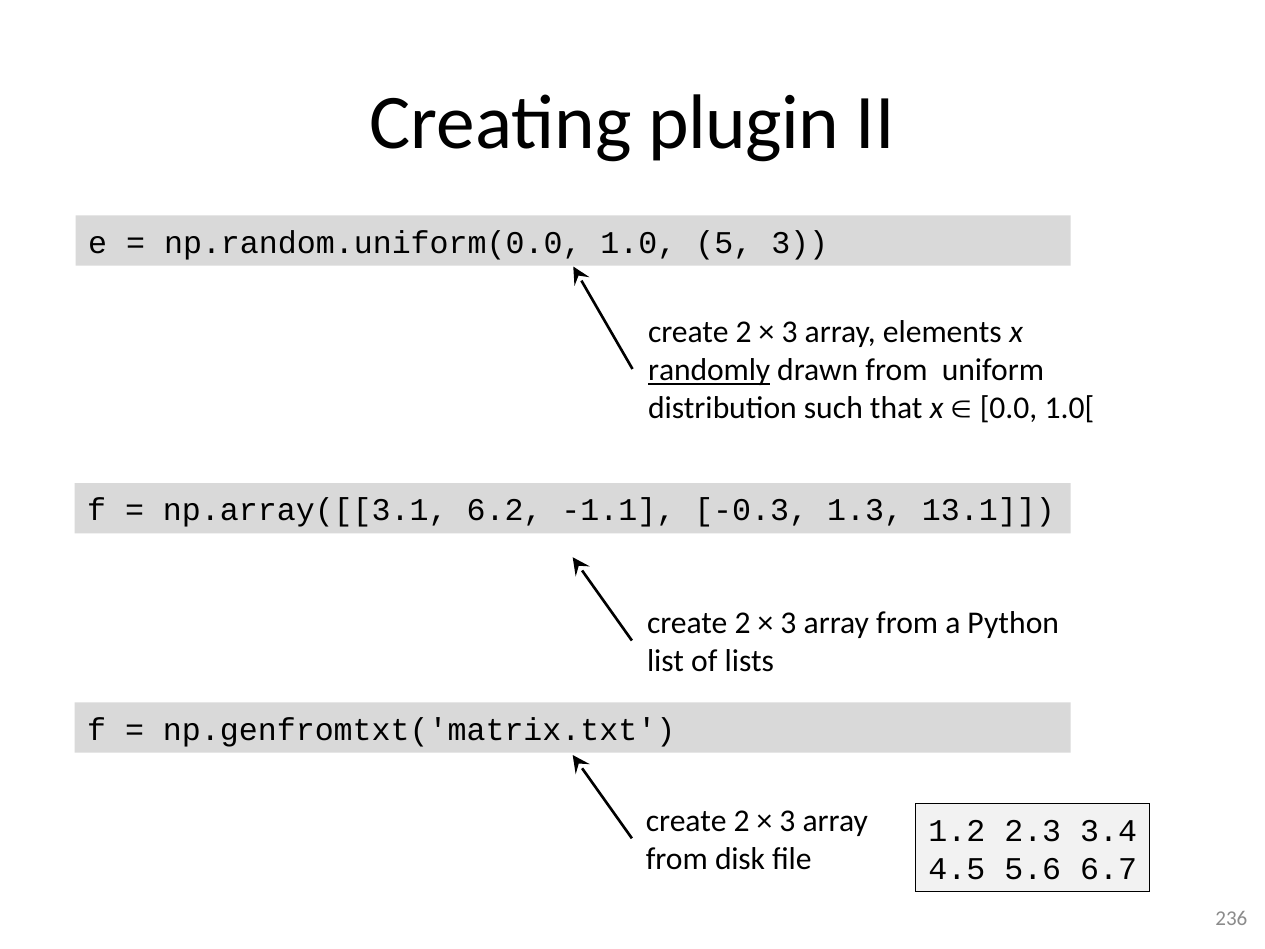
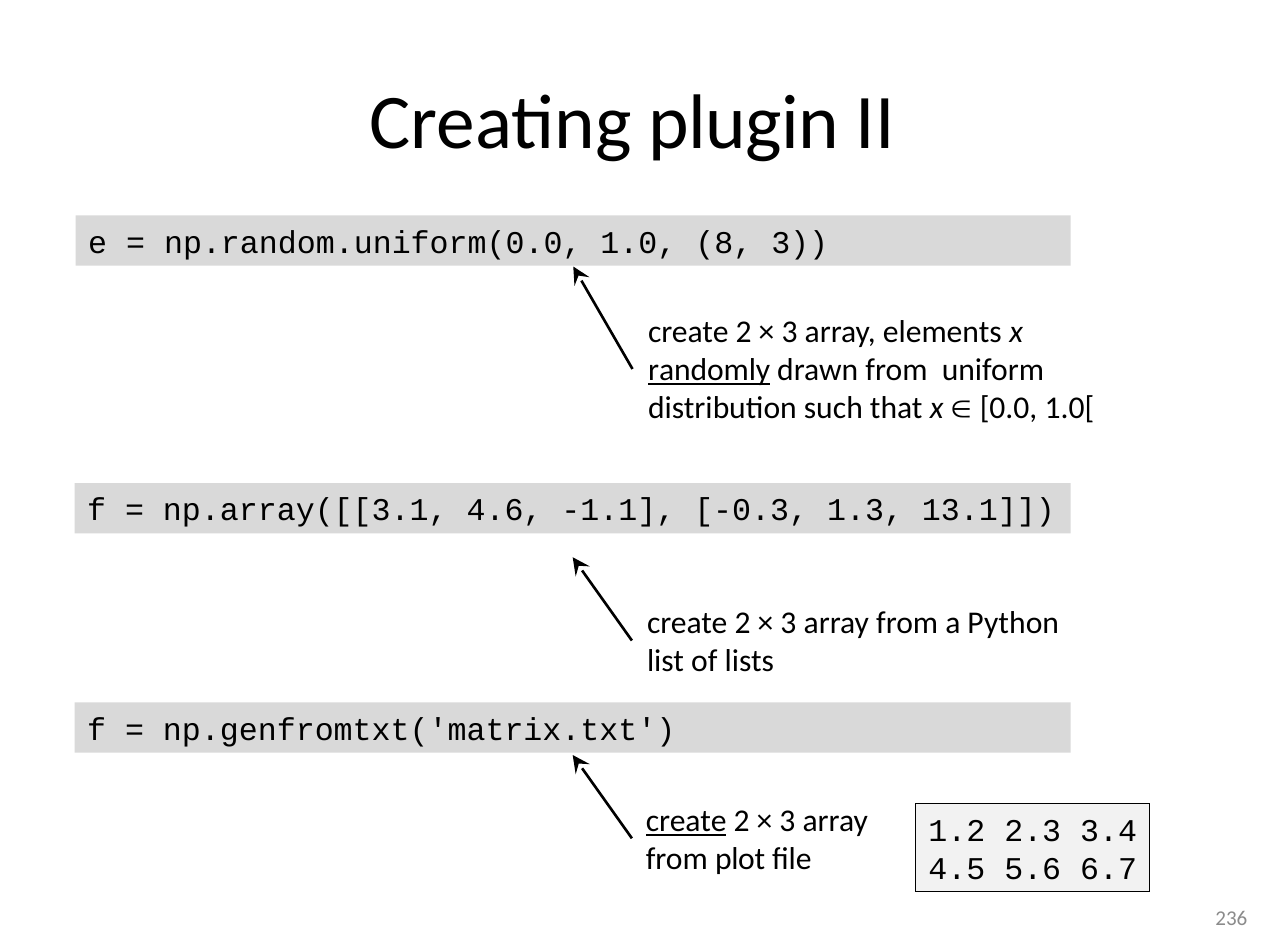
5: 5 -> 8 (724, 243)
6.2: 6.2 -> 4.6 (505, 510)
create underline: none -> present (686, 821)
disk: disk -> plot (740, 859)
